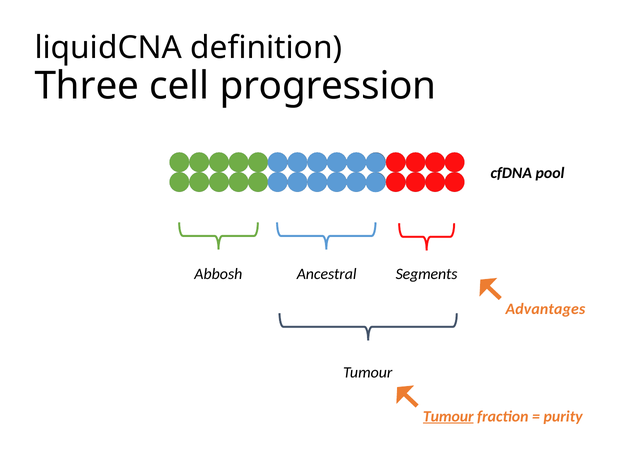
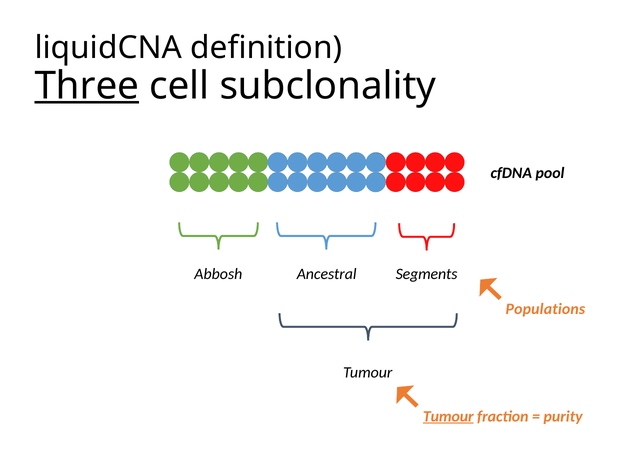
Three underline: none -> present (87, 86)
progression: progression -> subclonality (328, 86)
Advantages: Advantages -> Populations (545, 309)
